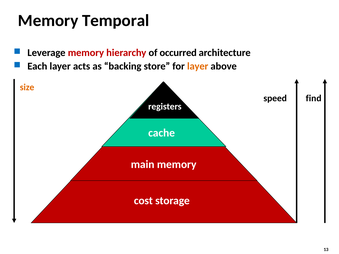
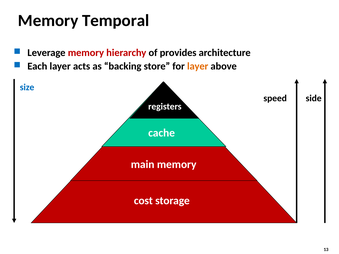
occurred: occurred -> provides (178, 53)
size colour: orange -> blue (27, 87)
find: find -> side (314, 98)
